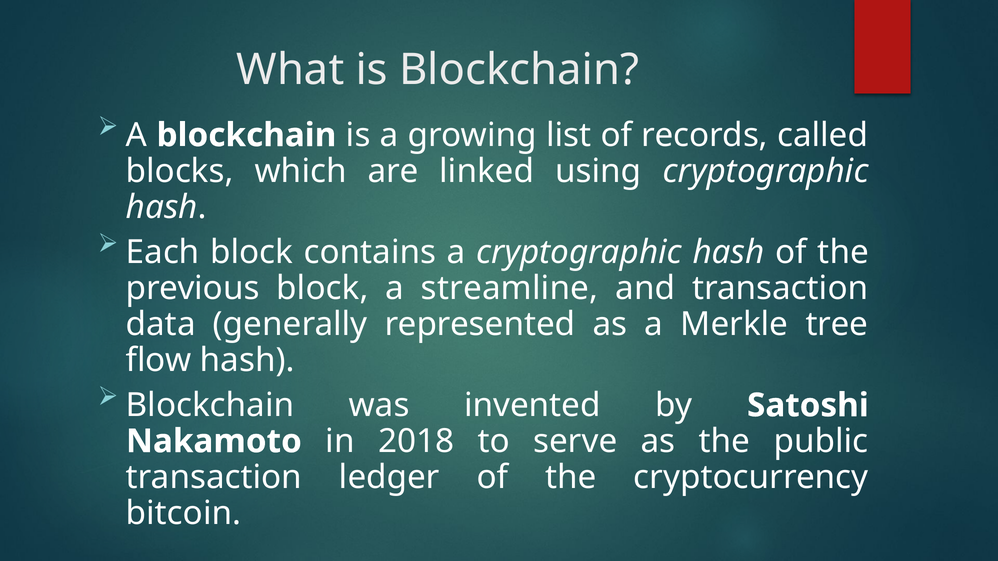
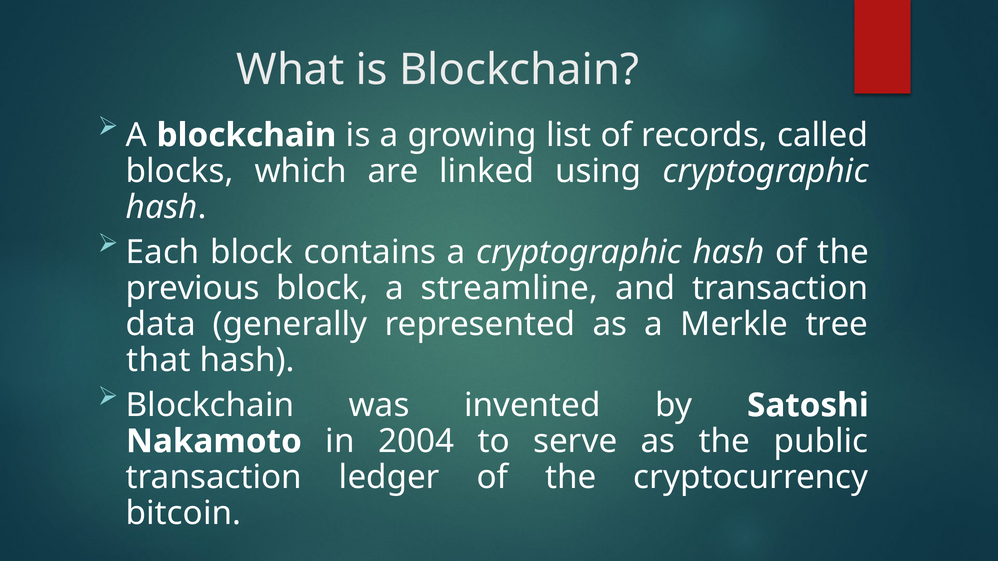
flow: flow -> that (158, 360)
2018: 2018 -> 2004 (416, 442)
